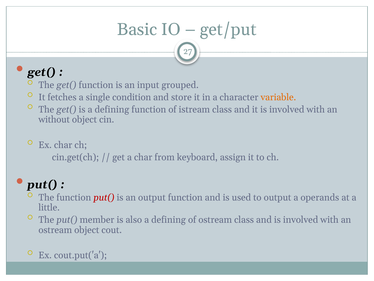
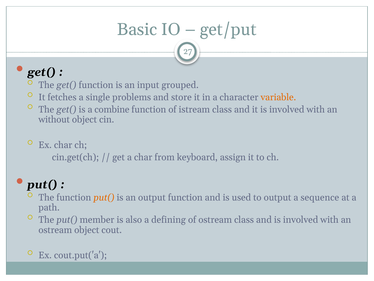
condition: condition -> problems (132, 97)
is a defining: defining -> combine (112, 109)
put( colour: red -> orange (104, 197)
operands: operands -> sequence (320, 197)
little: little -> path (49, 207)
